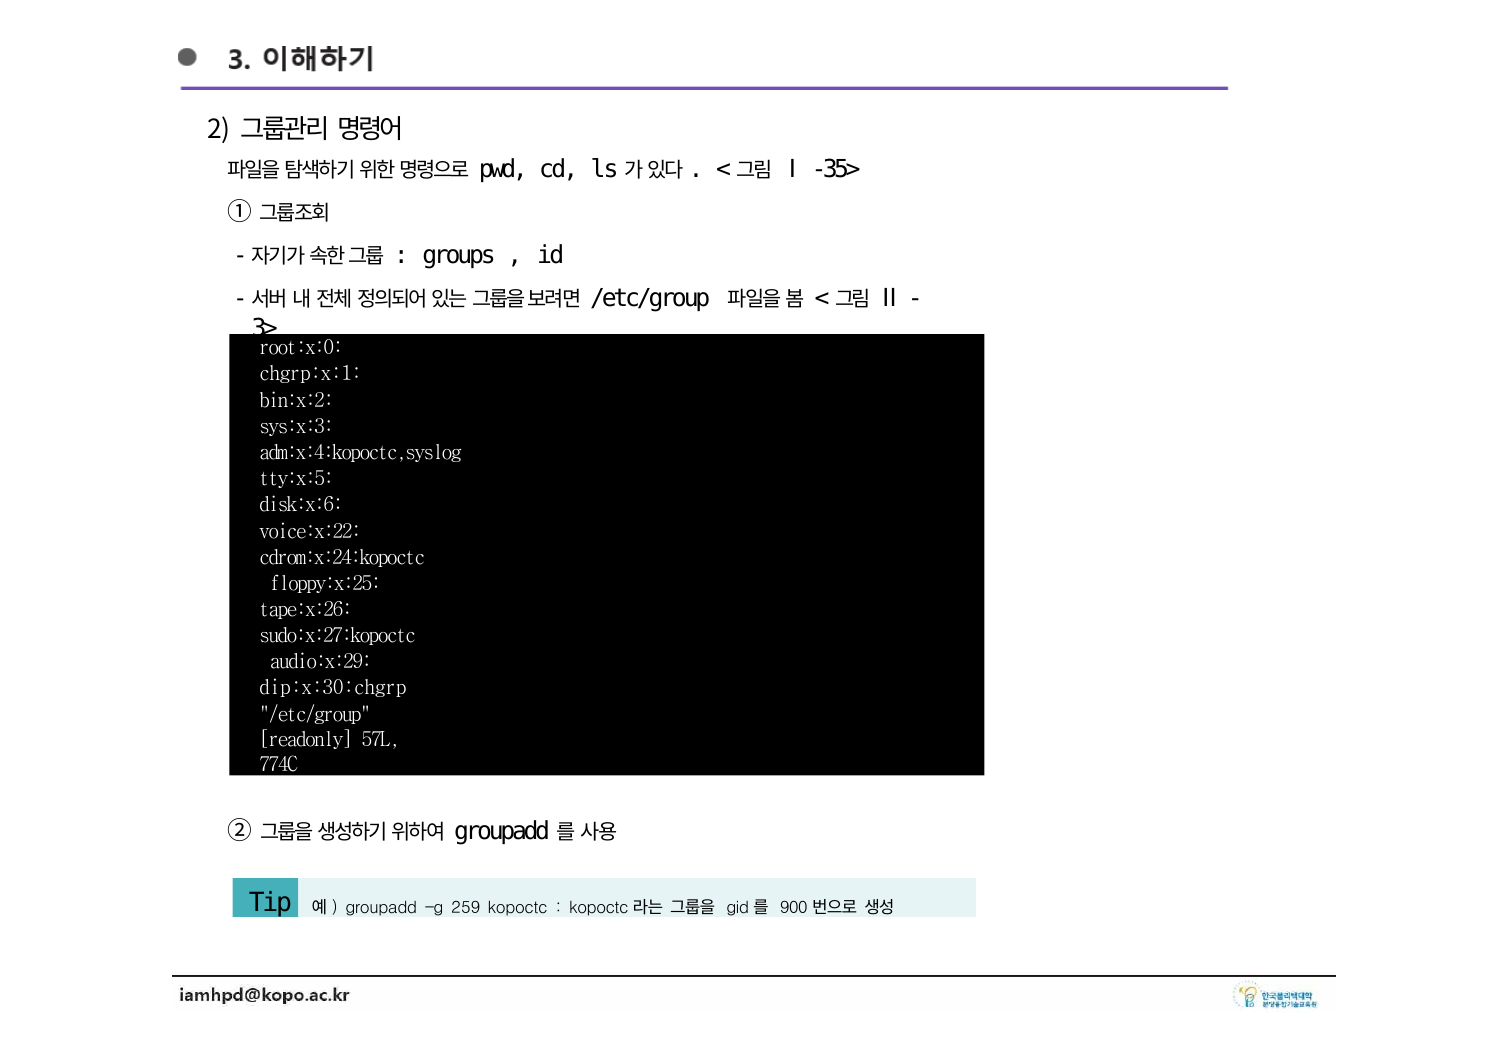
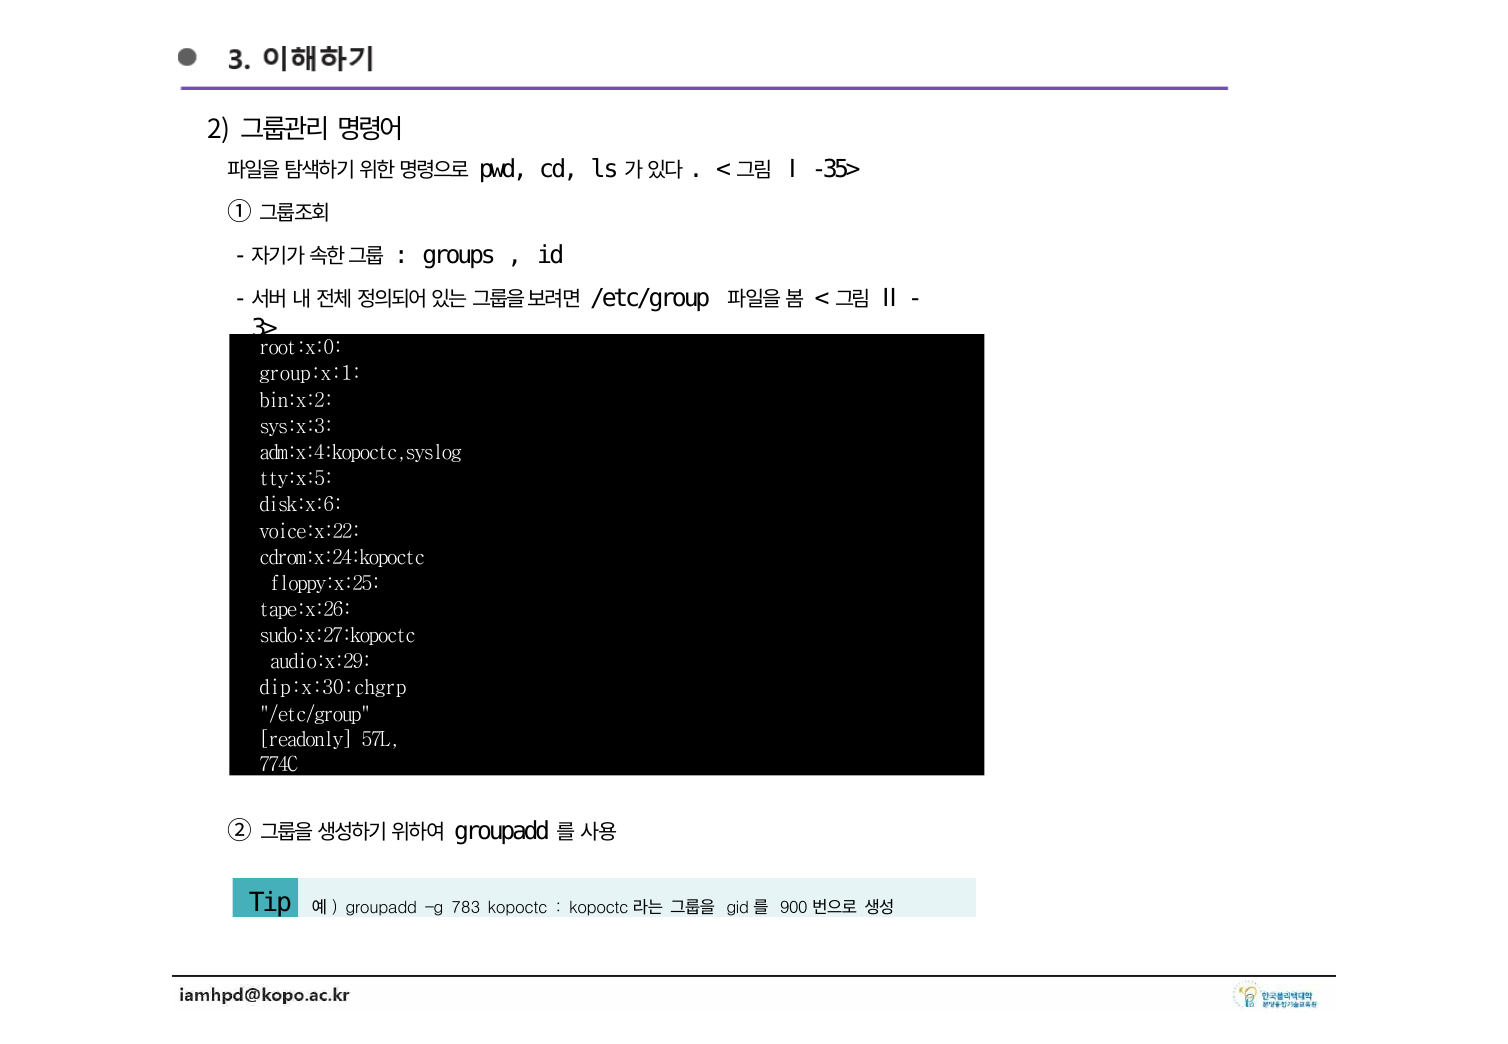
chgrp:x:1: chgrp:x:1 -> group:x:1 (311, 374)
259: 259 -> 783 (466, 908)
